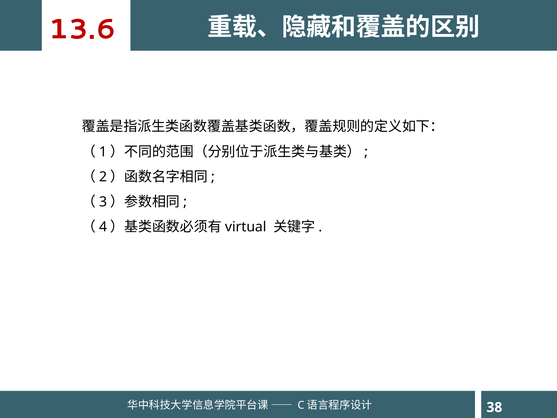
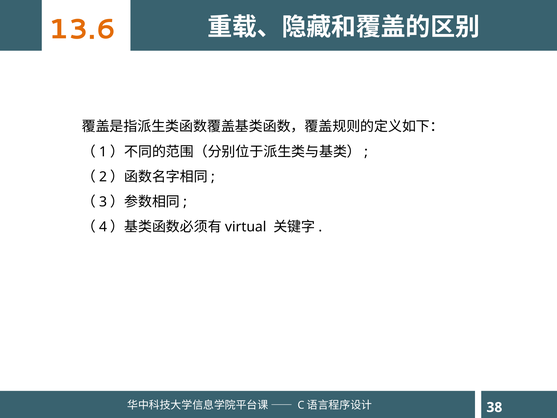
13.6 colour: red -> orange (82, 29)
